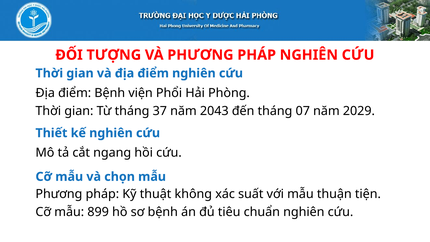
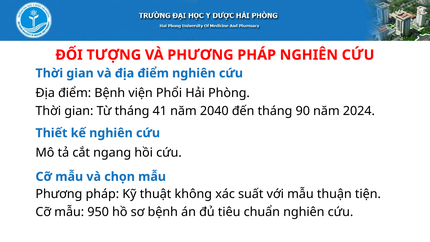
37: 37 -> 41 (160, 111)
2043: 2043 -> 2040 (214, 111)
07: 07 -> 90 (303, 111)
2029: 2029 -> 2024 (359, 111)
899: 899 -> 950 (98, 212)
